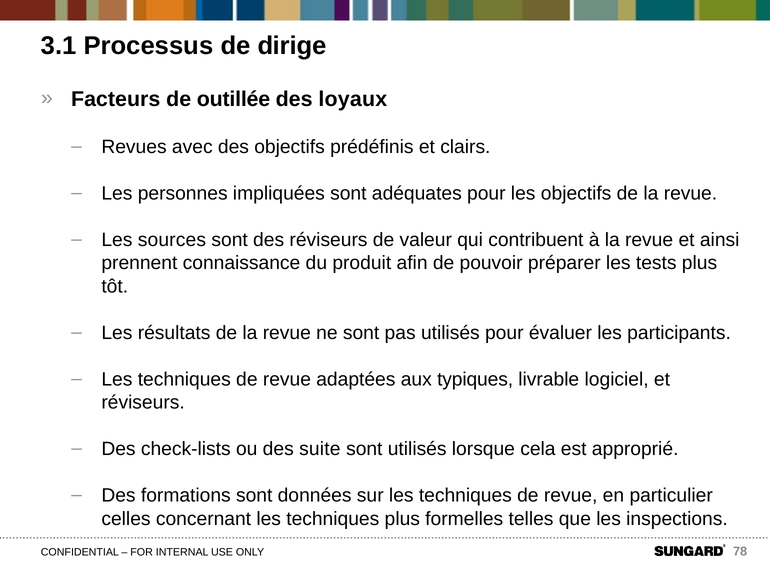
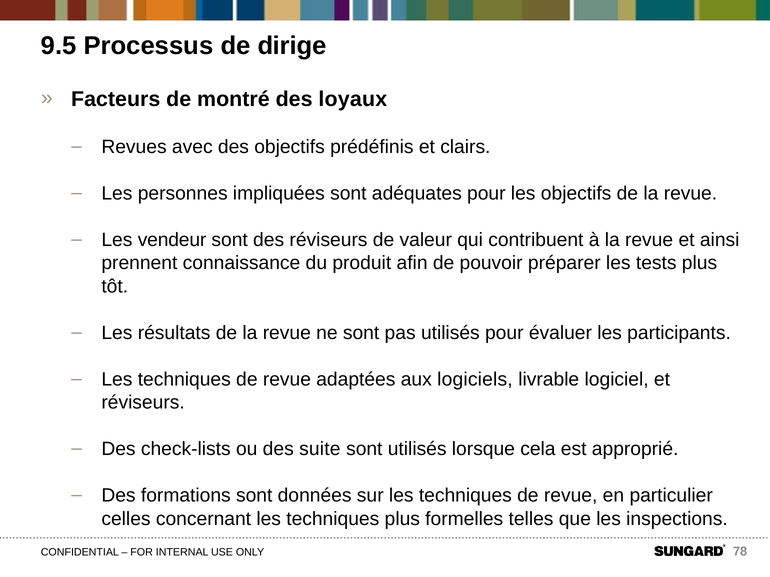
3.1: 3.1 -> 9.5 (59, 46)
outillée: outillée -> montré (233, 99)
sources: sources -> vendeur (172, 240)
typiques: typiques -> logiciels (475, 380)
